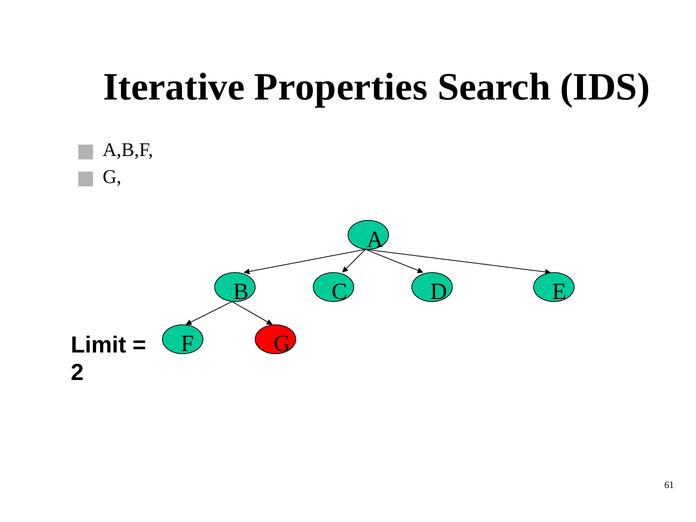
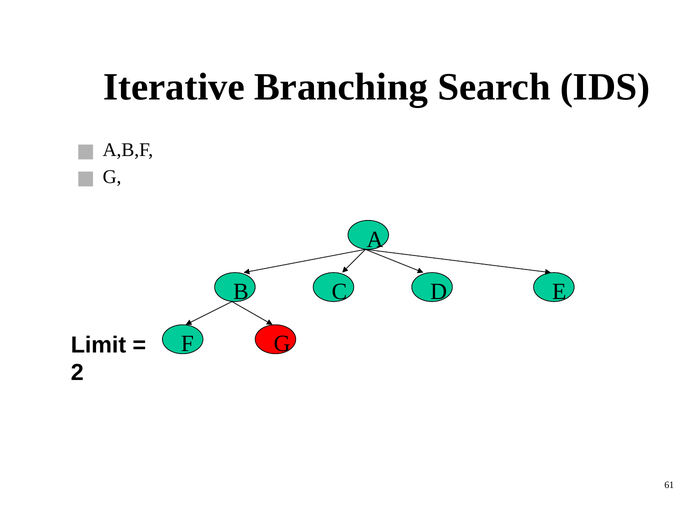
Properties: Properties -> Branching (341, 87)
